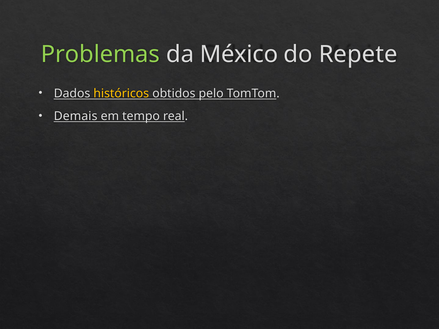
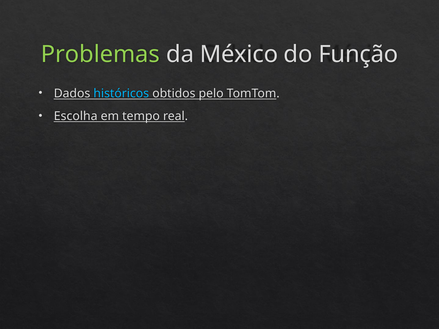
Repete: Repete -> Função (358, 54)
históricos colour: yellow -> light blue (121, 94)
Demais: Demais -> Escolha (76, 116)
